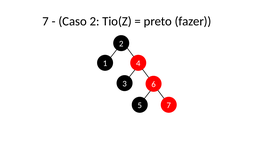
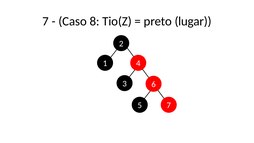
Caso 2: 2 -> 8 (95, 21)
fazer: fazer -> lugar (193, 21)
